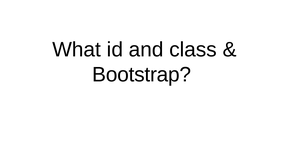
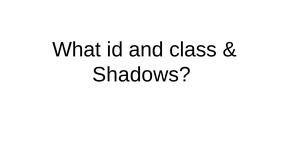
Bootstrap: Bootstrap -> Shadows (142, 74)
